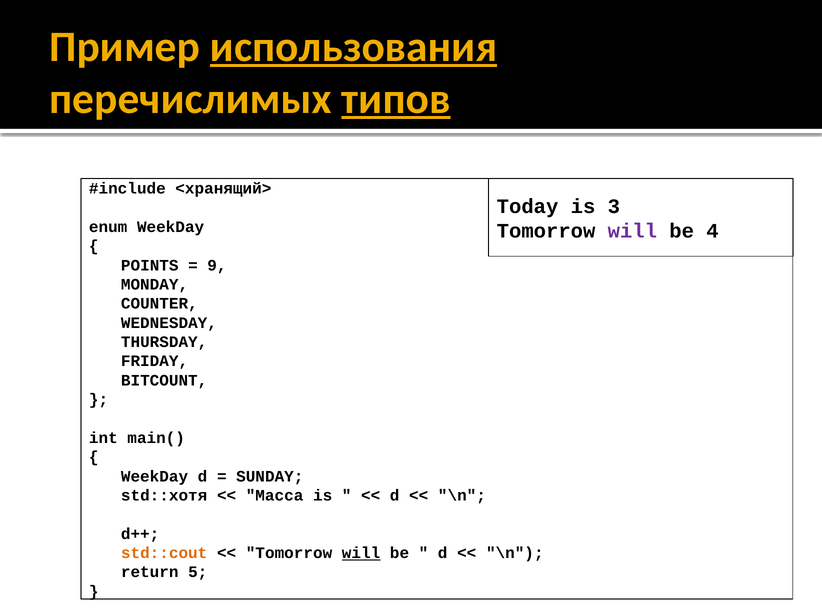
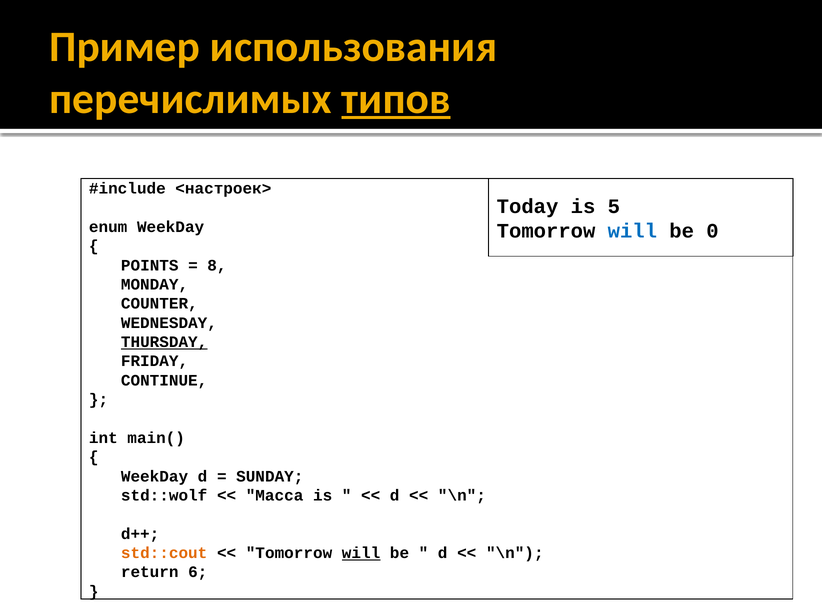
использования underline: present -> none (354, 47)
<хранящий>: <хранящий> -> <настроек> (223, 189)
3: 3 -> 5 (614, 207)
will colour: purple -> blue (632, 231)
4: 4 -> 0 (713, 231)
9: 9 -> 8 (217, 266)
THURSDAY underline: none -> present (164, 342)
BITCOUNT: BITCOUNT -> CONTINUE (164, 381)
std::хотя: std::хотя -> std::wolf (164, 496)
5: 5 -> 6 (198, 573)
